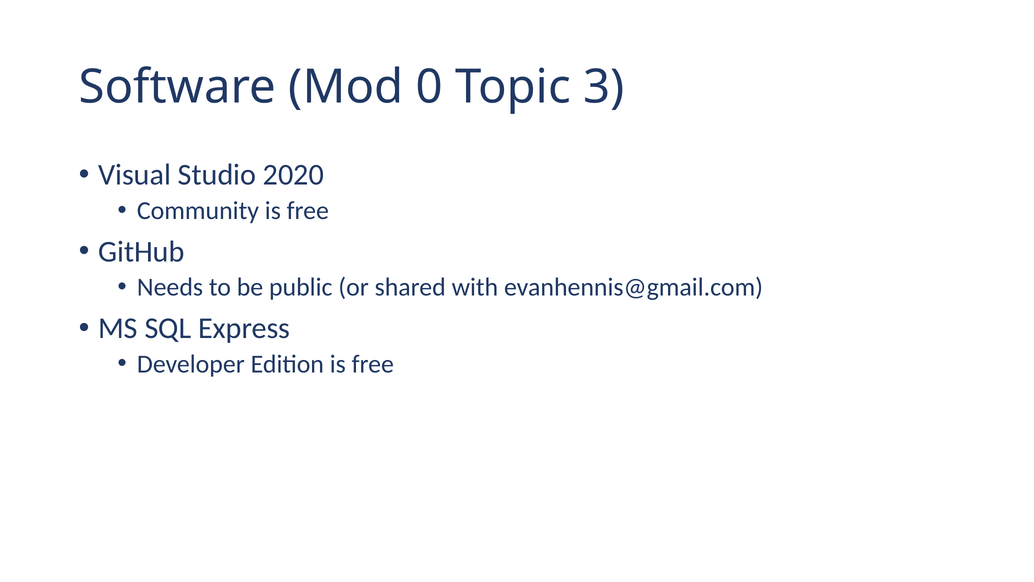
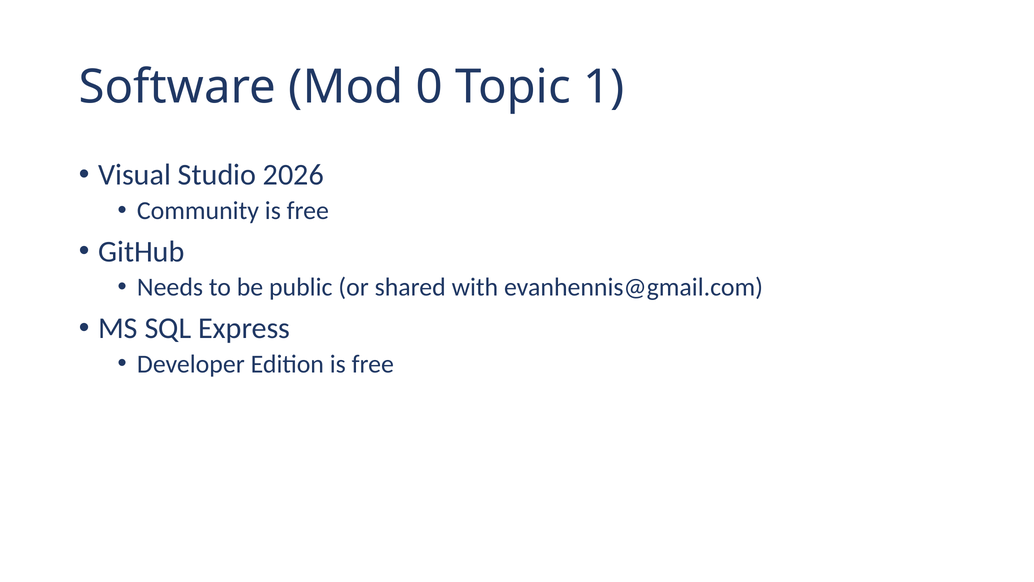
3: 3 -> 1 (604, 87)
2020: 2020 -> 2026 (293, 175)
